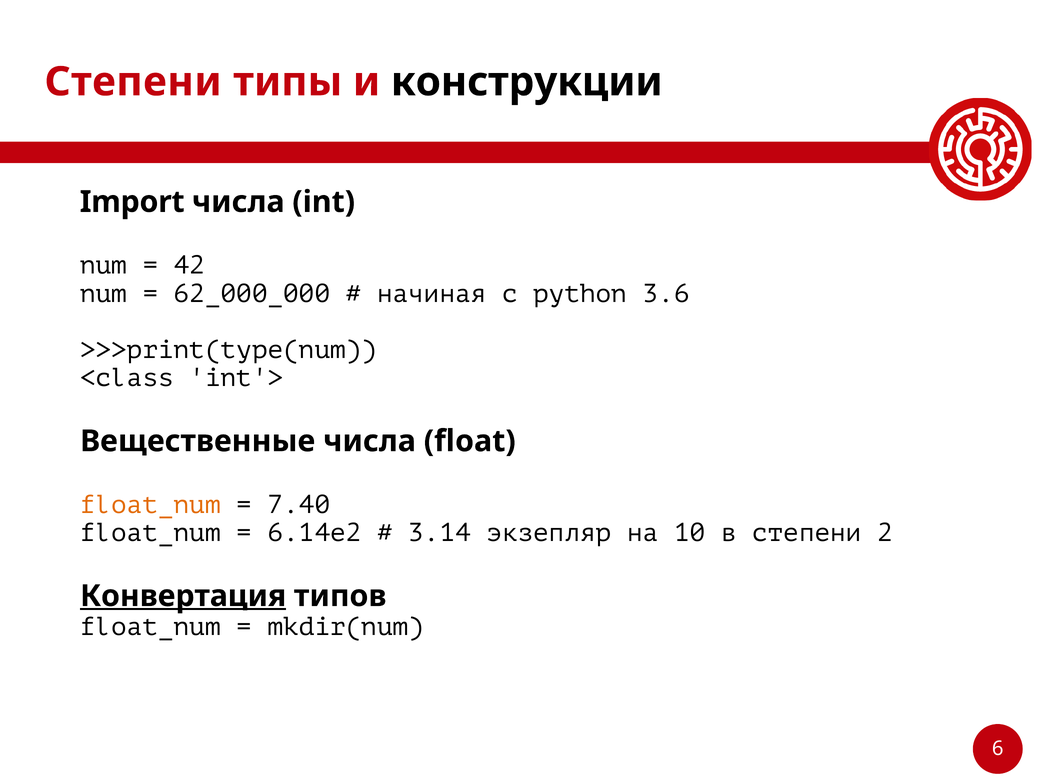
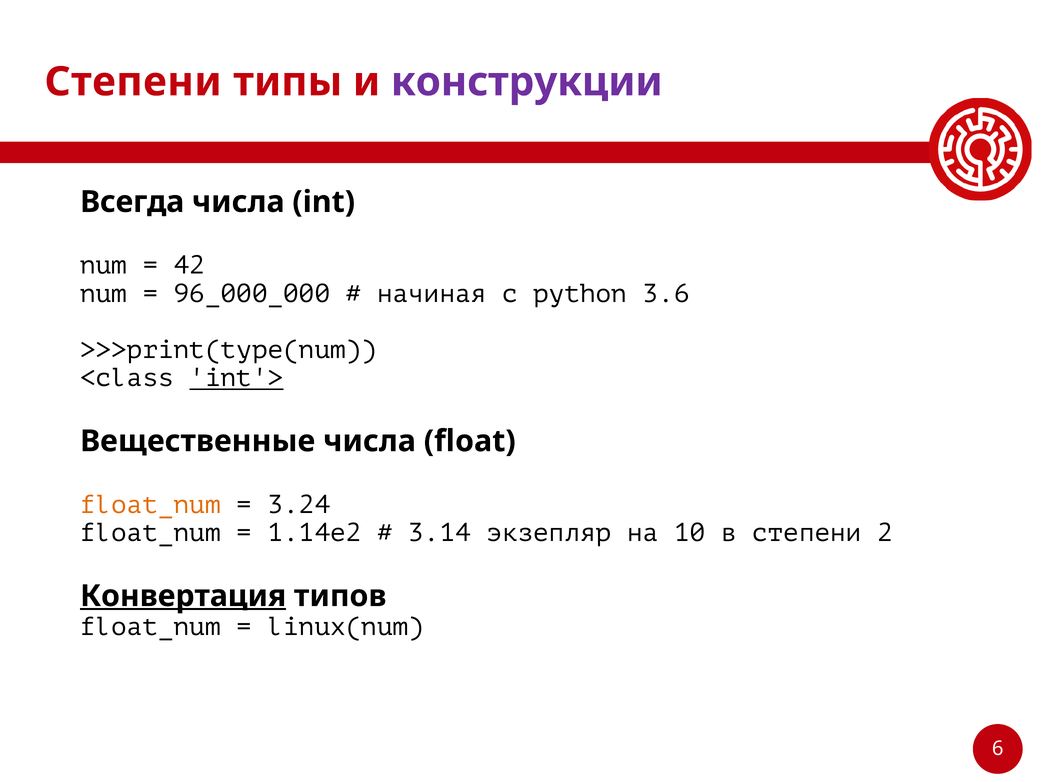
конструкции colour: black -> purple (527, 82)
Import: Import -> Всегда (132, 202)
62_000_000: 62_000_000 -> 96_000_000 (252, 293)
int'> underline: none -> present (236, 378)
7.40: 7.40 -> 3.24 (299, 504)
6.14e2: 6.14e2 -> 1.14e2 (315, 532)
mkdir(num: mkdir(num -> linux(num (346, 626)
